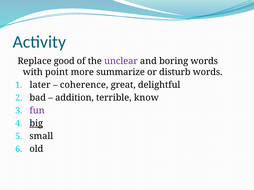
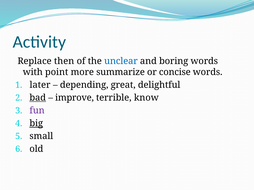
good: good -> then (64, 61)
unclear colour: purple -> blue (121, 61)
disturb: disturb -> concise (175, 72)
coherence: coherence -> depending (84, 85)
bad underline: none -> present (38, 98)
addition: addition -> improve (74, 98)
